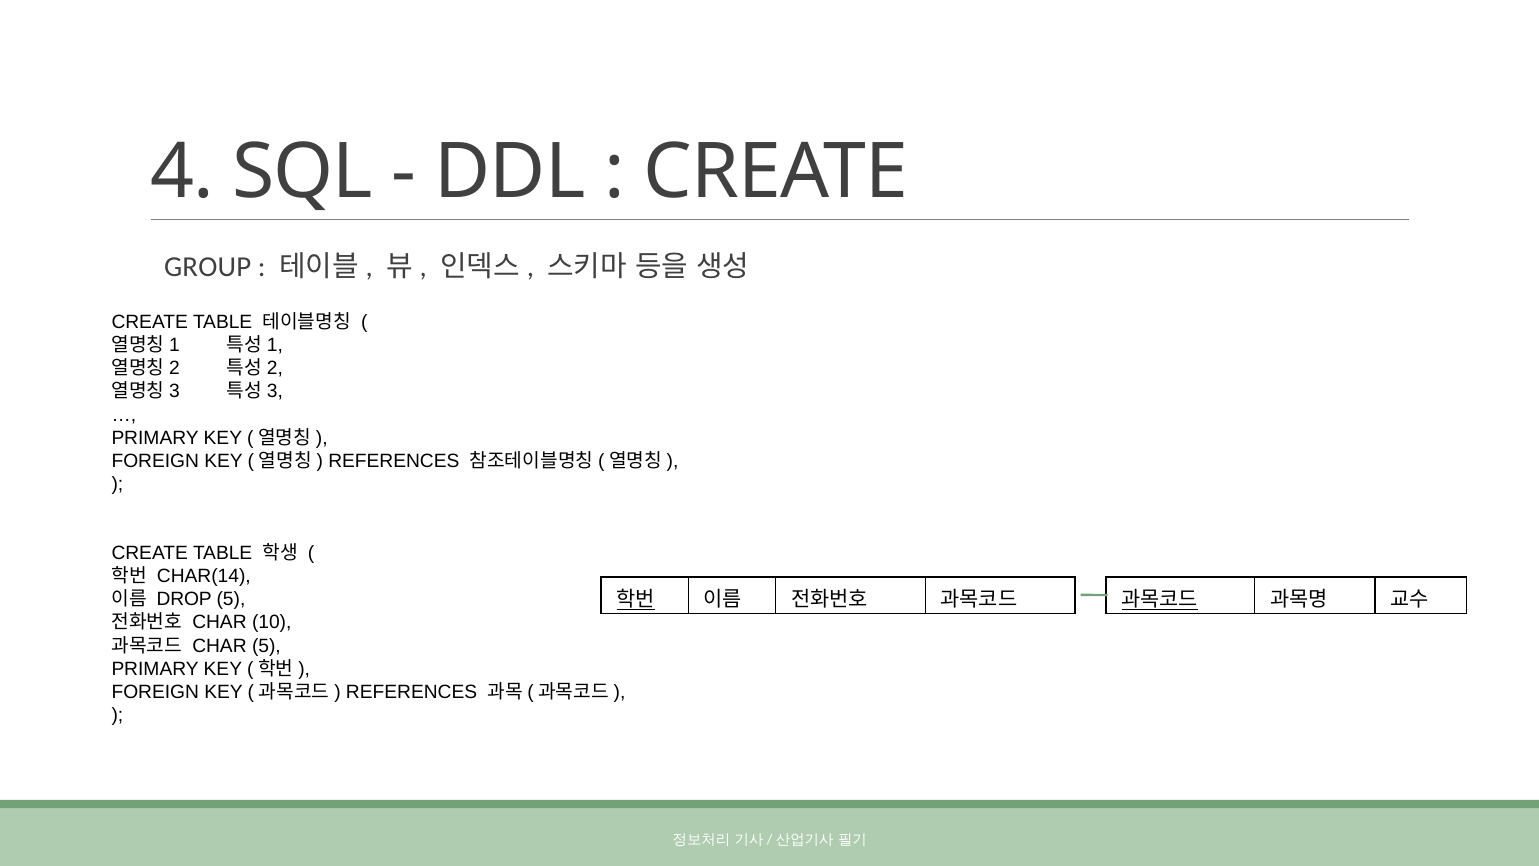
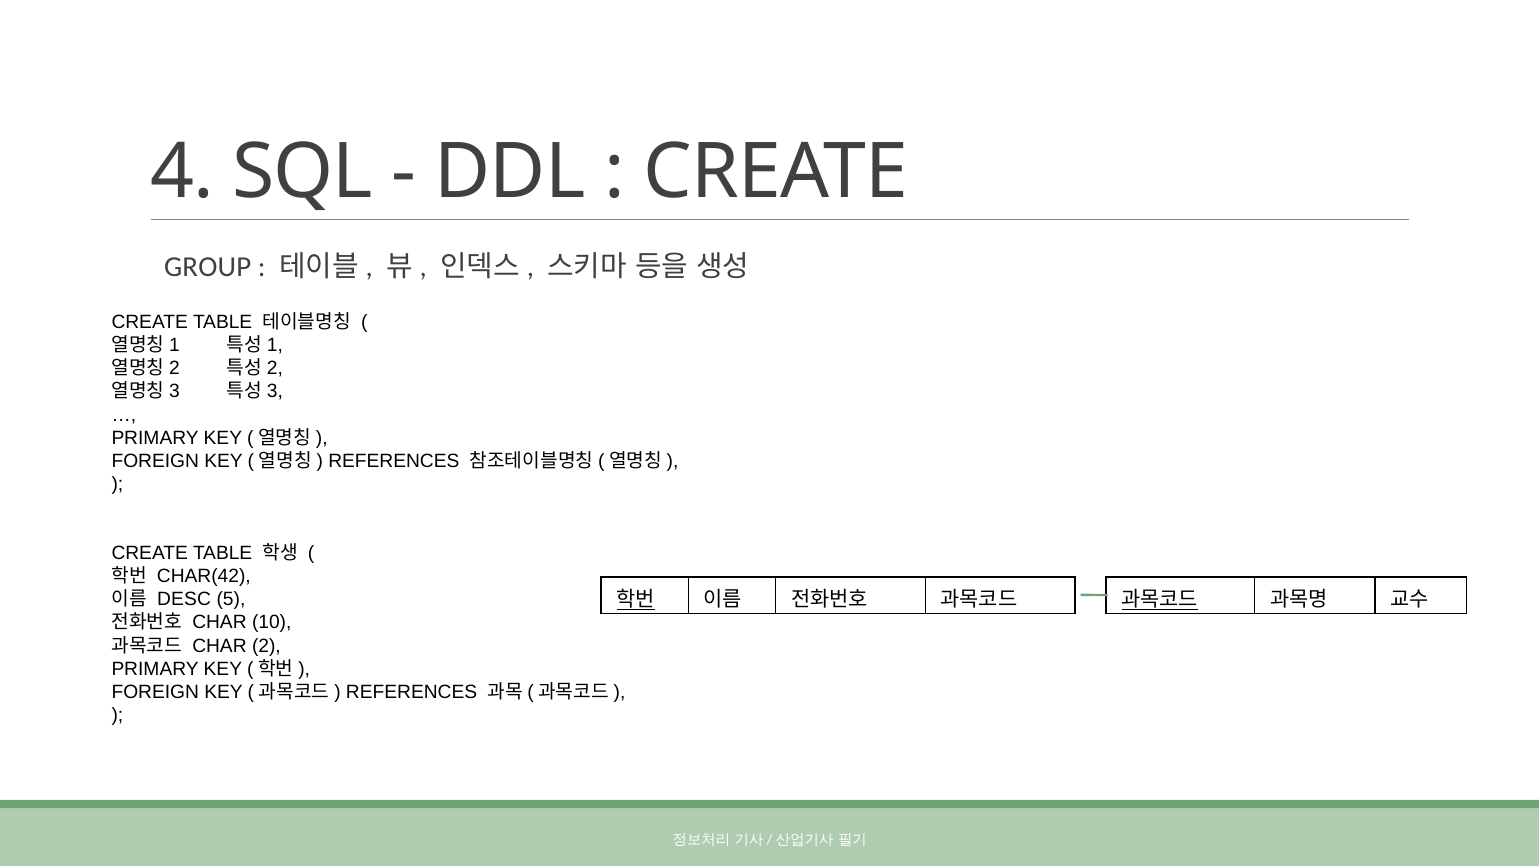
CHAR(14: CHAR(14 -> CHAR(42 (204, 576)
DROP: DROP -> DESC (184, 599)
CHAR 5: 5 -> 2 (266, 645)
